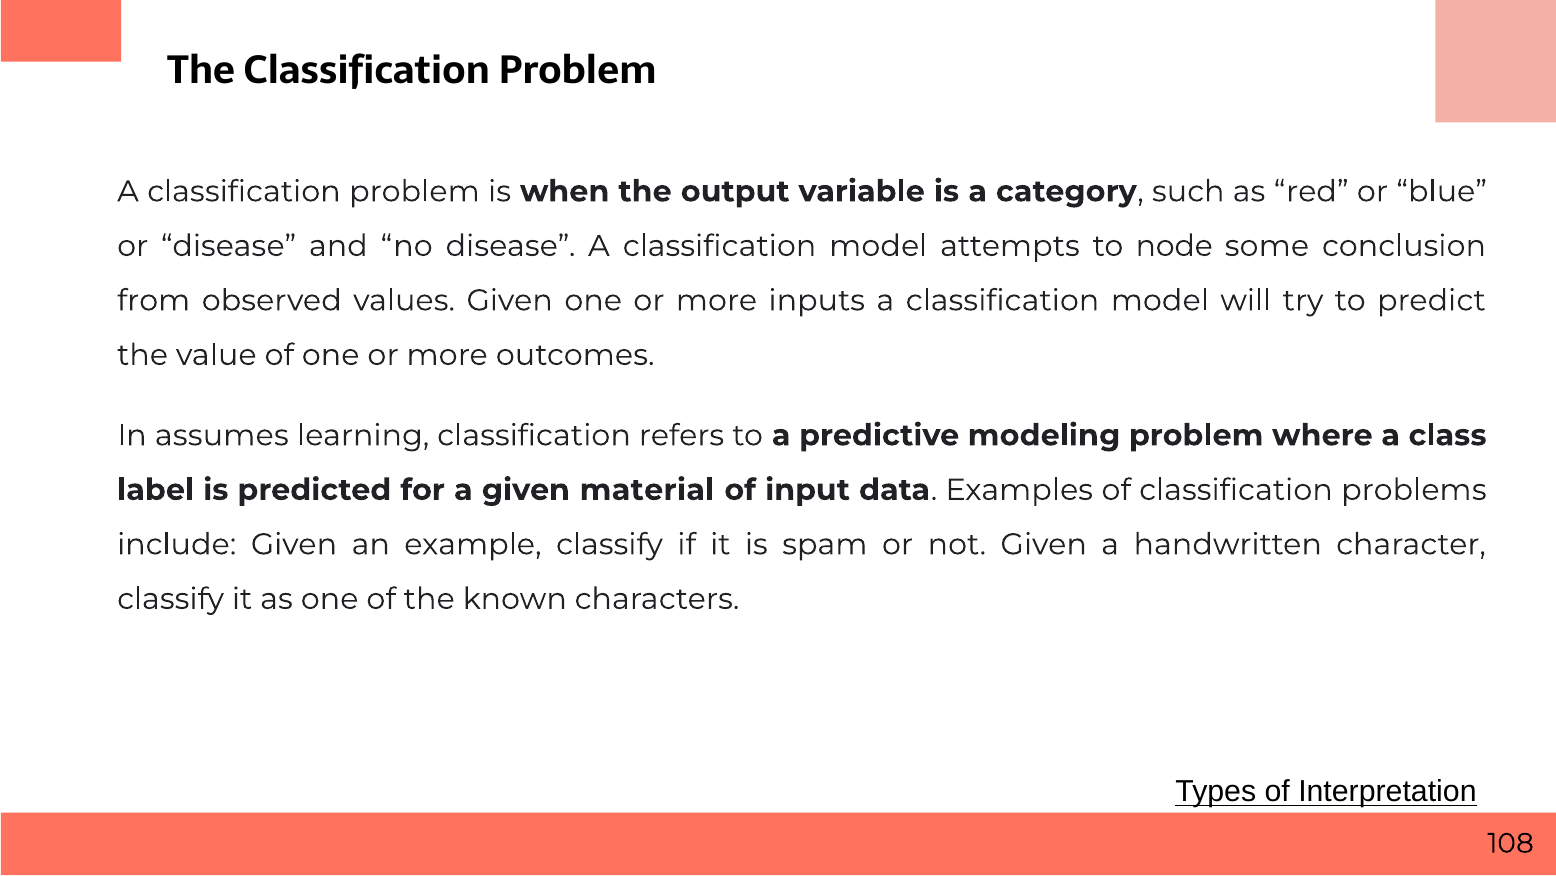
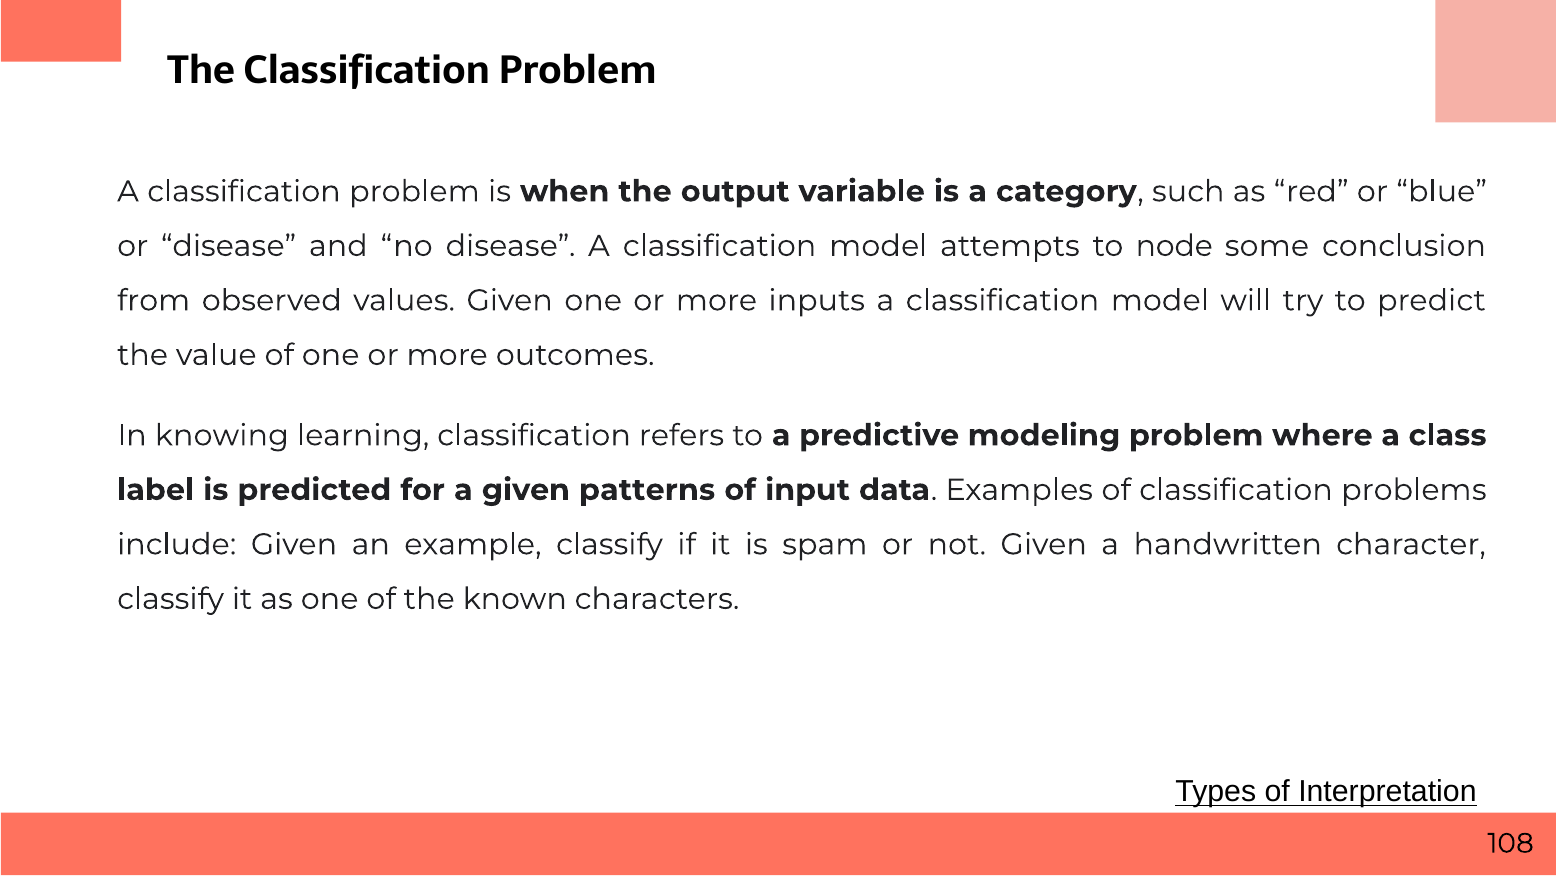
assumes: assumes -> knowing (222, 435)
material: material -> patterns (647, 490)
